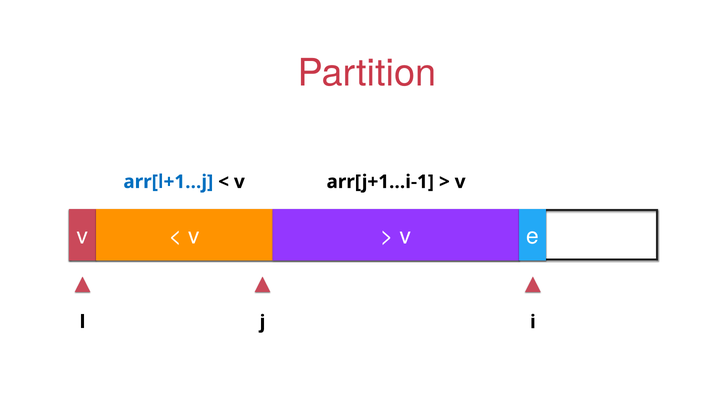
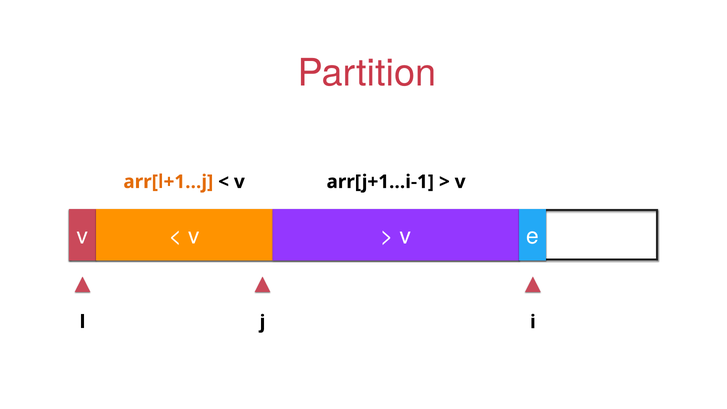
arr[l+1…j colour: blue -> orange (168, 182)
